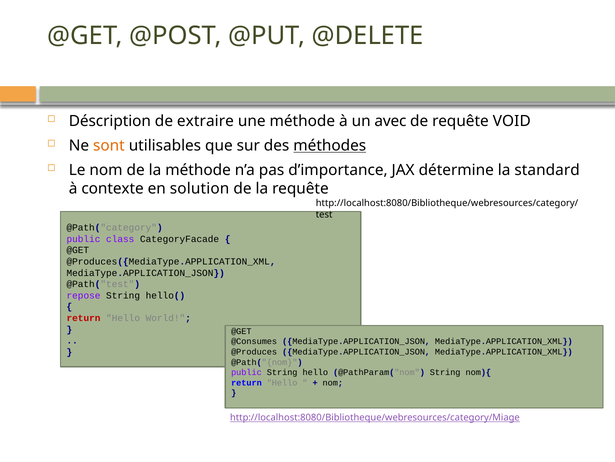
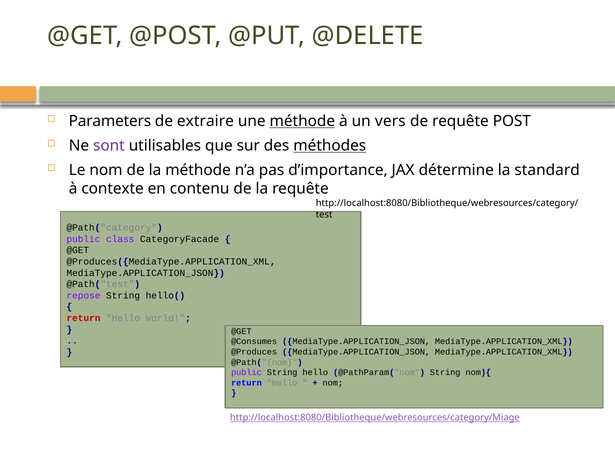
Déscription: Déscription -> Parameters (110, 121)
méthode underline: none -> present (302, 121)
avec: avec -> vers (390, 121)
VOID: VOID -> POST (512, 121)
sont colour: orange -> purple (109, 145)
solution: solution -> contenu (200, 188)
